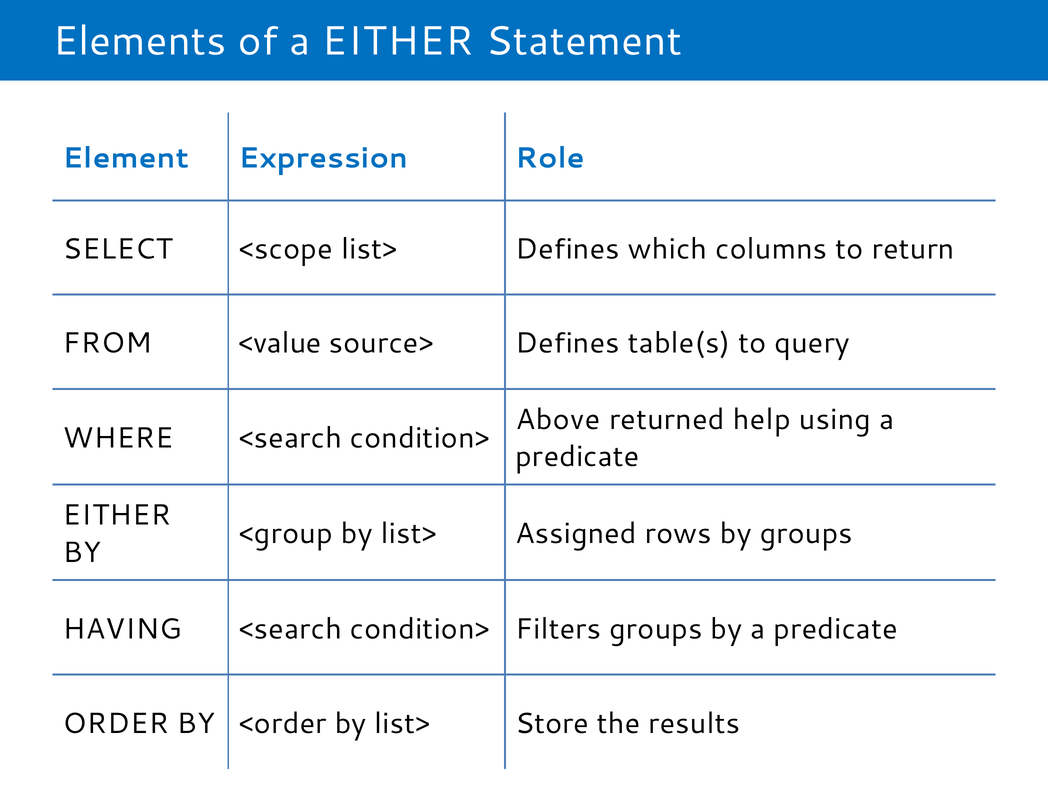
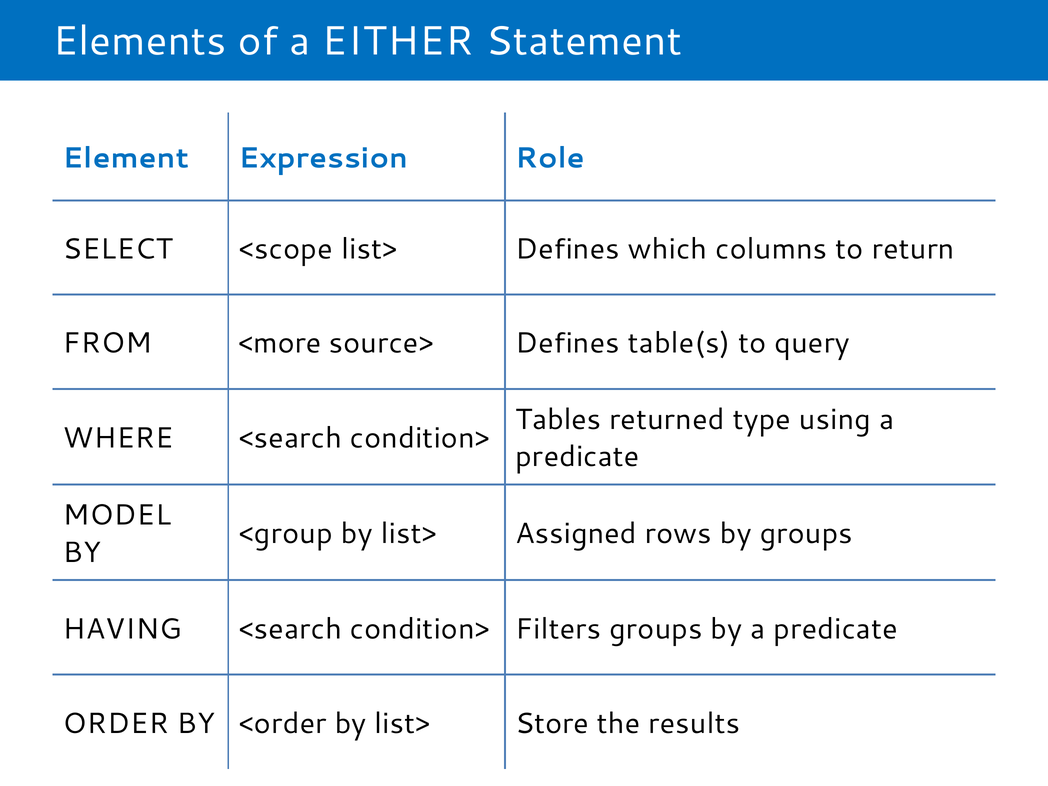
<value: <value -> <more (280, 343)
Above: Above -> Tables (558, 420)
help: help -> type (762, 420)
EITHER: EITHER -> MODEL (117, 515)
